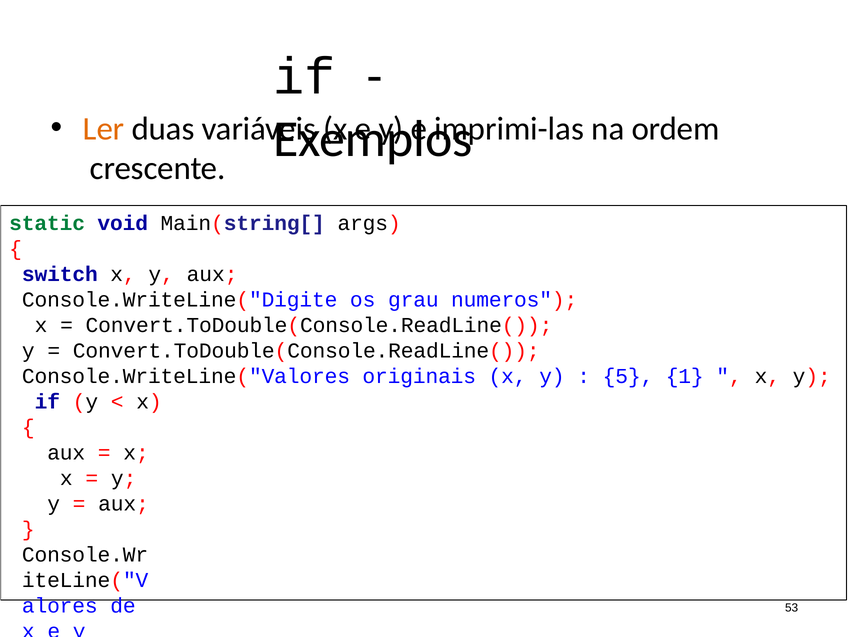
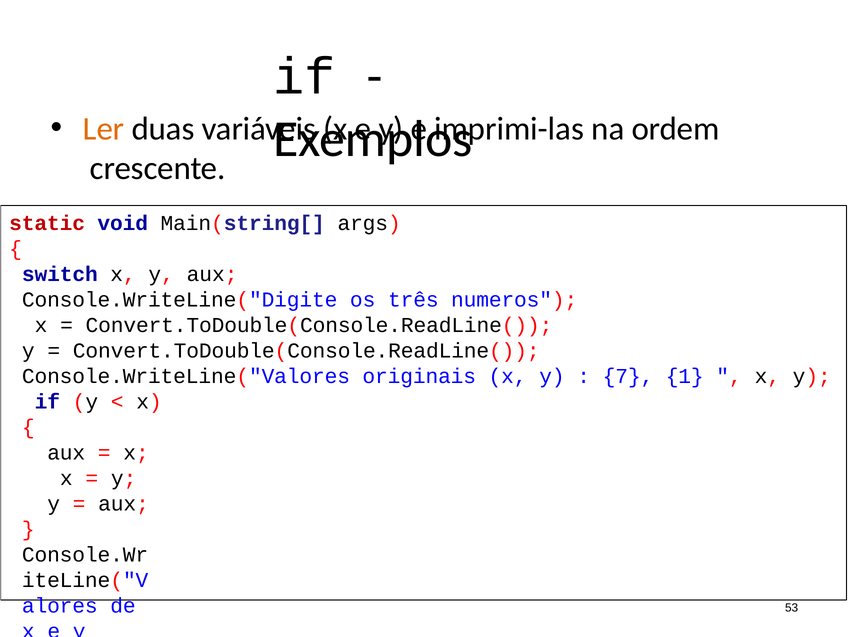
static colour: green -> red (47, 223)
grau: grau -> três (413, 300)
5: 5 -> 7 (628, 376)
